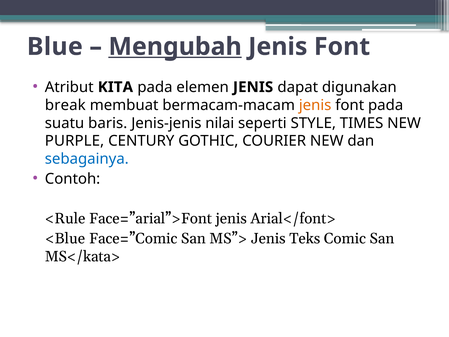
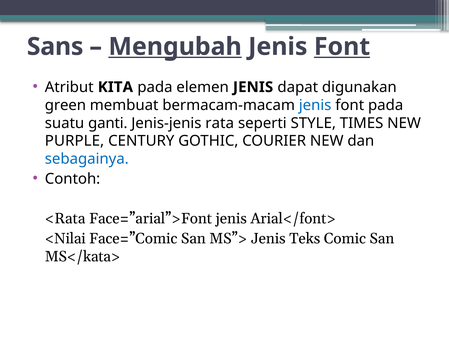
Blue: Blue -> Sans (55, 47)
Font underline: none -> present (342, 47)
break: break -> green (65, 105)
jenis colour: orange -> blue (315, 105)
baris: baris -> ganti (108, 123)
nilai: nilai -> rata (220, 123)
<Rule: <Rule -> <Rata (65, 218)
<Blue: <Blue -> <Nilai (65, 238)
